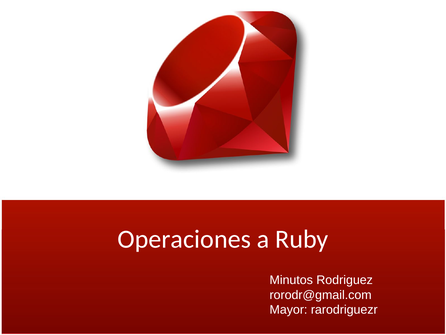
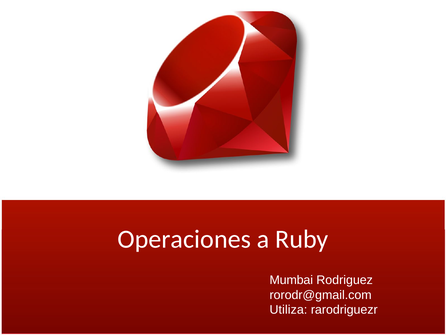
Minutos: Minutos -> Mumbai (291, 280)
Mayor: Mayor -> Utiliza (288, 309)
